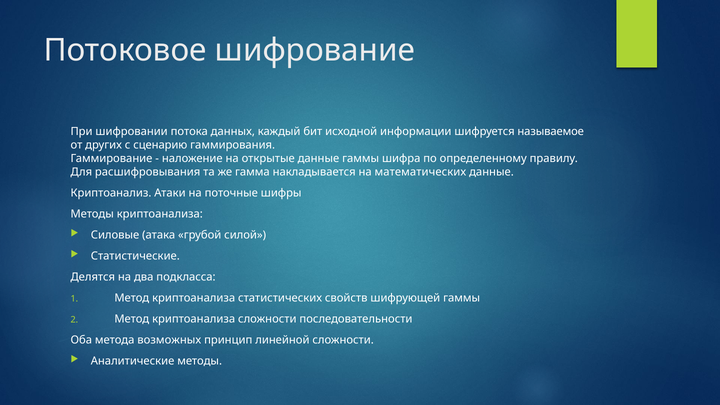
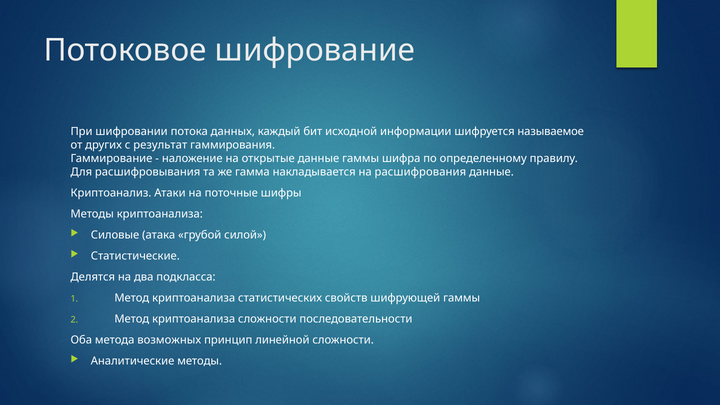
сценарию: сценарию -> результат (160, 145)
математических: математических -> расшифрования (420, 172)
